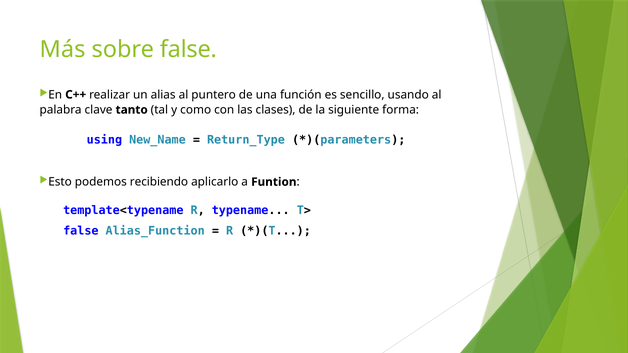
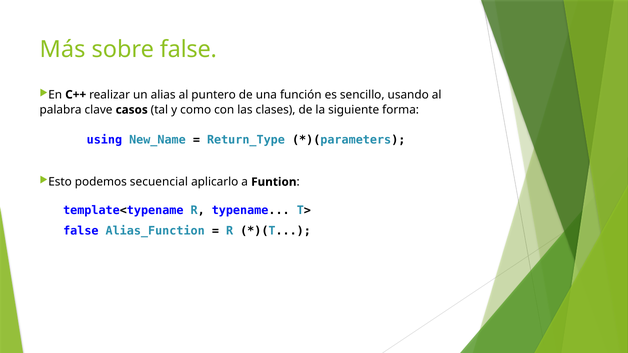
tanto: tanto -> casos (132, 110)
recibiendo: recibiendo -> secuencial (159, 182)
